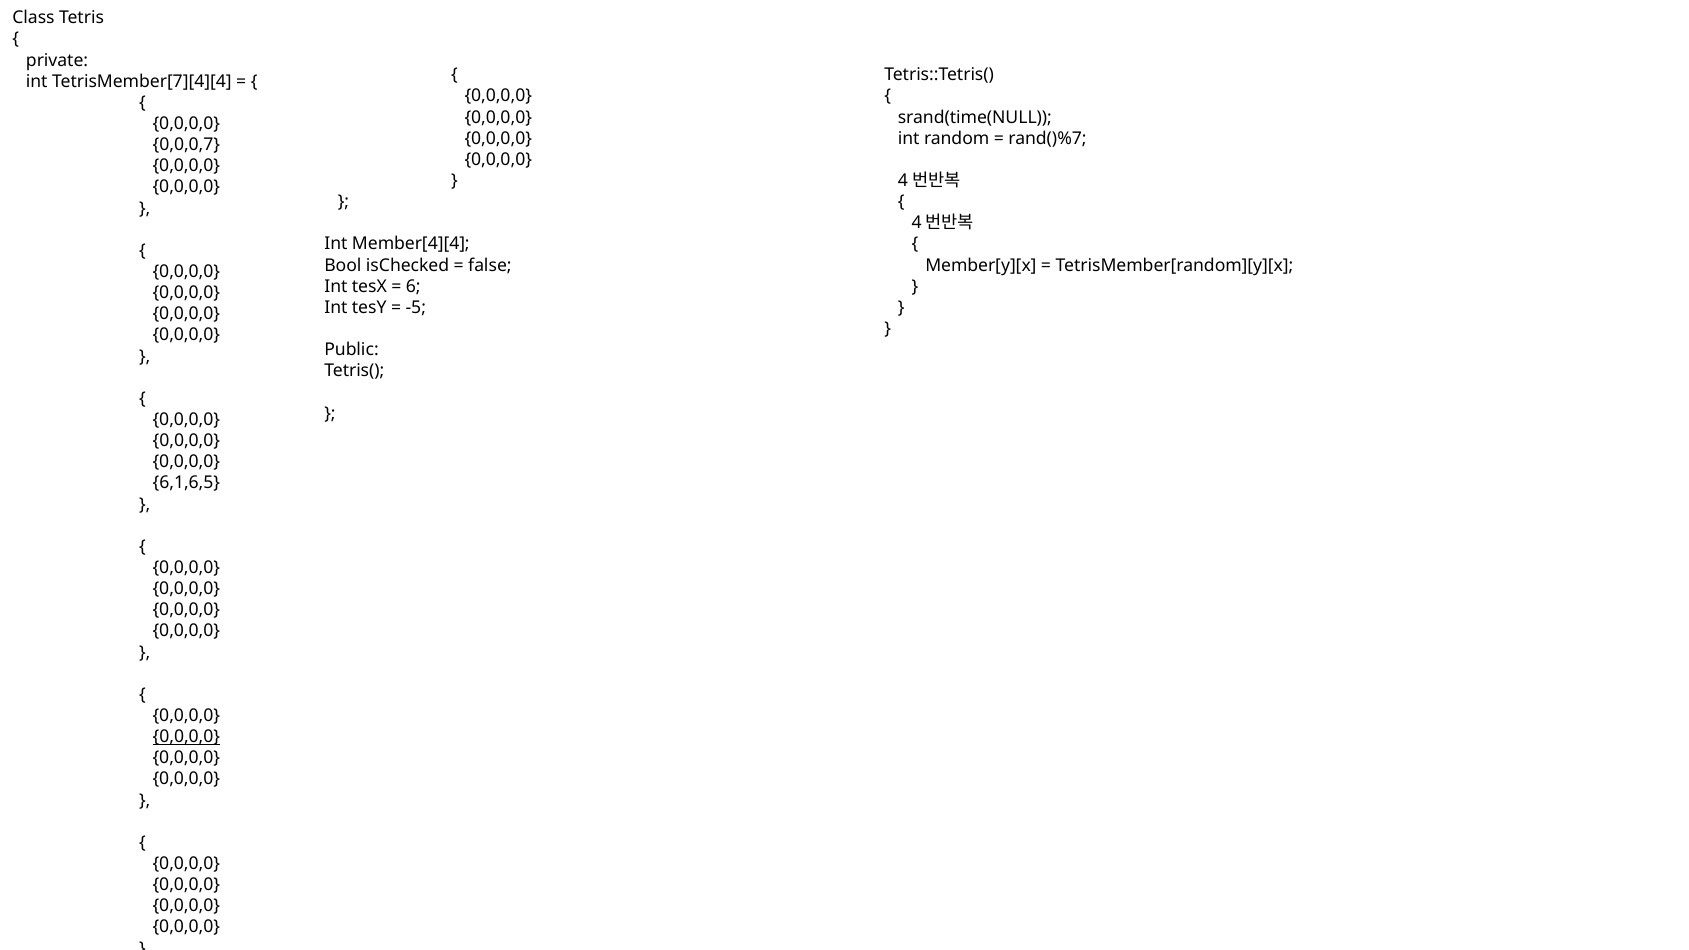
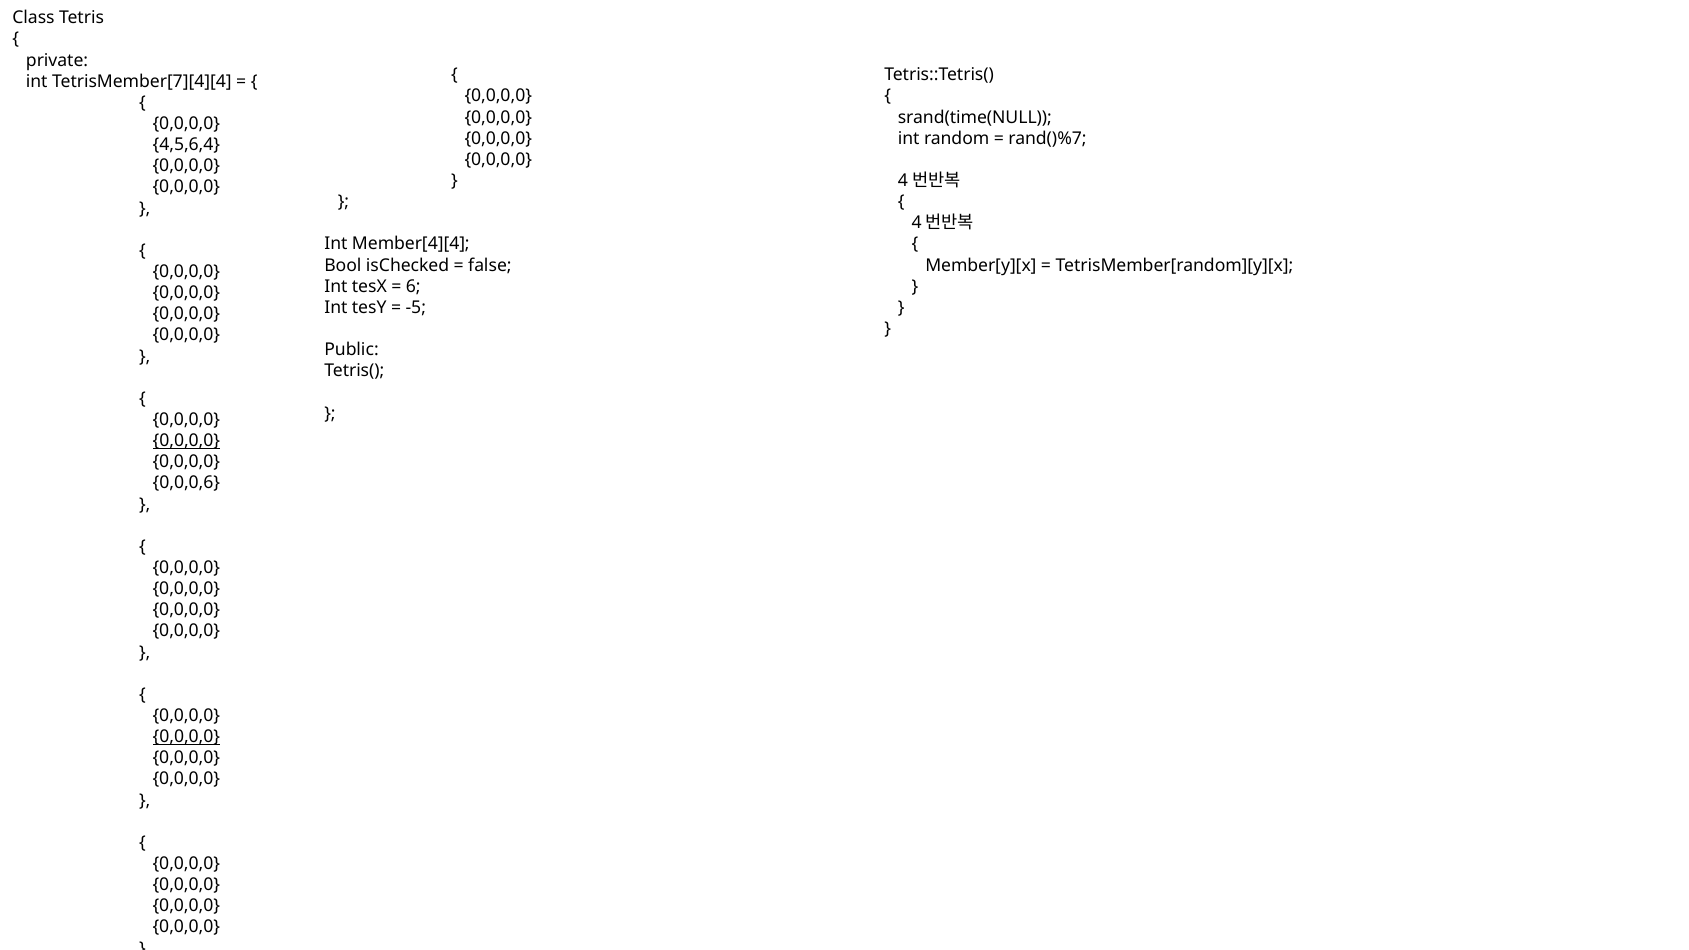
0,0,0,7: 0,0,0,7 -> 4,5,6,4 (186, 145)
0,0,0,0 underline: none -> present (186, 441)
6,1,6,5: 6,1,6,5 -> 0,0,0,6 (186, 483)
